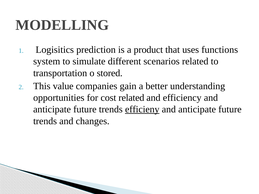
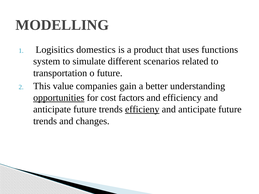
prediction: prediction -> domestics (96, 50)
o stored: stored -> future (110, 73)
opportunities underline: none -> present (59, 98)
cost related: related -> factors (131, 98)
